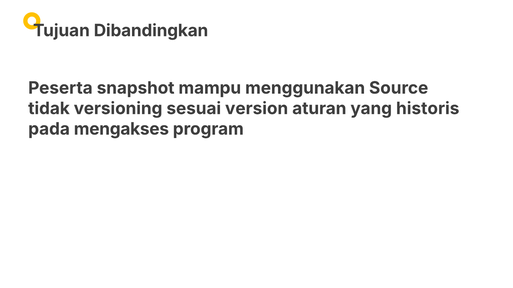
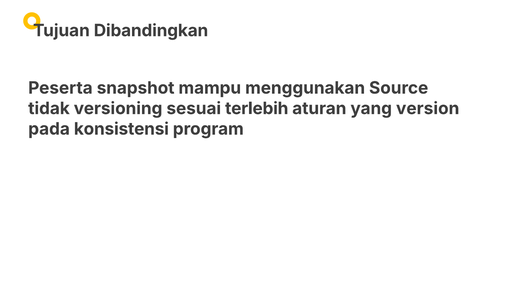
version: version -> terlebih (257, 109)
historis: historis -> version (428, 109)
mengakses: mengakses -> konsistensi (121, 129)
